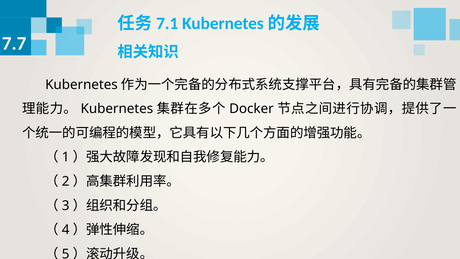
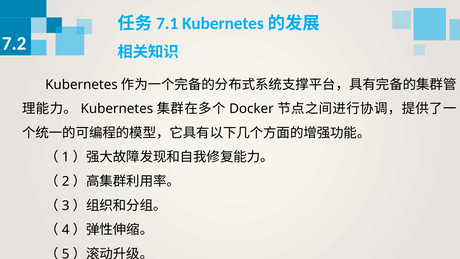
7.7: 7.7 -> 7.2 (14, 43)
